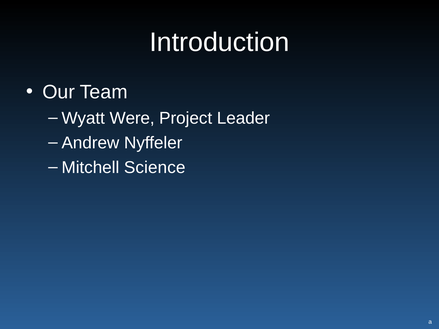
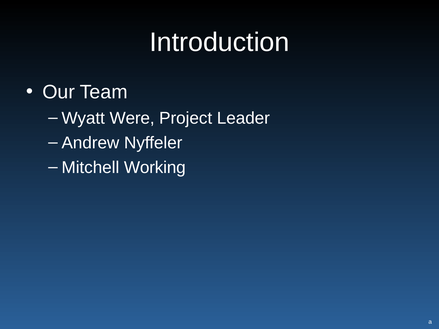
Science: Science -> Working (155, 168)
